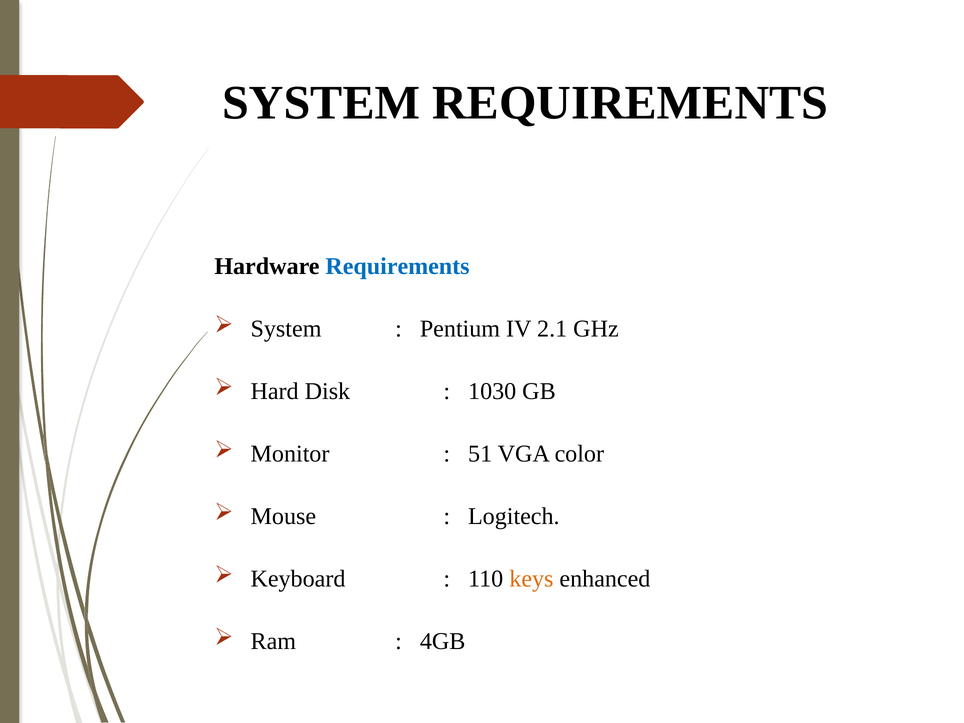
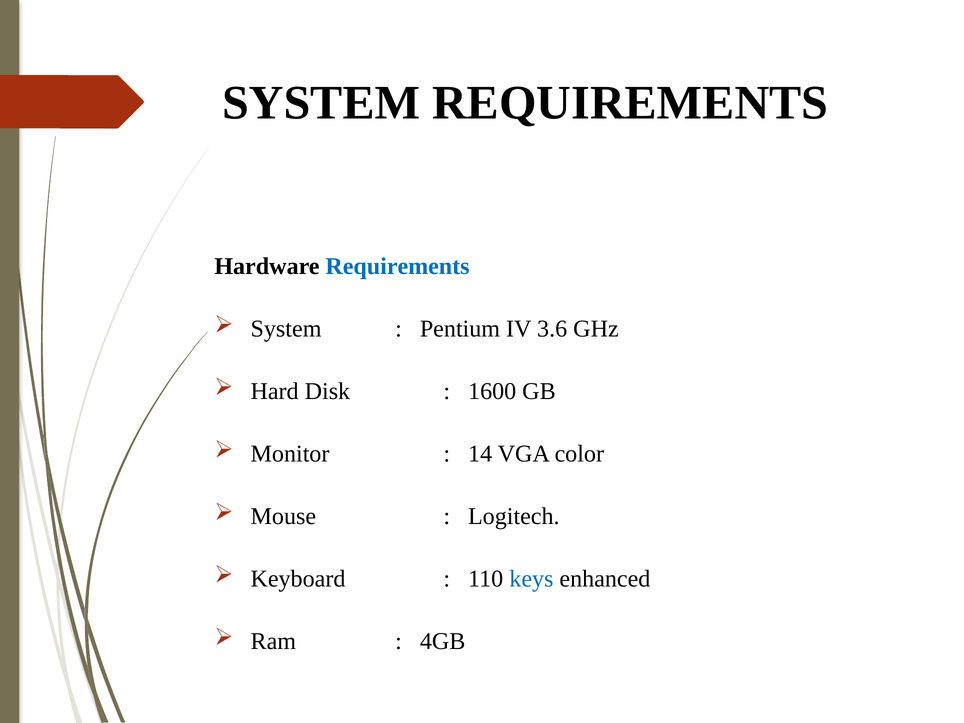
2.1: 2.1 -> 3.6 (552, 329)
1030: 1030 -> 1600 (492, 391)
51: 51 -> 14 (480, 454)
keys colour: orange -> blue (531, 579)
